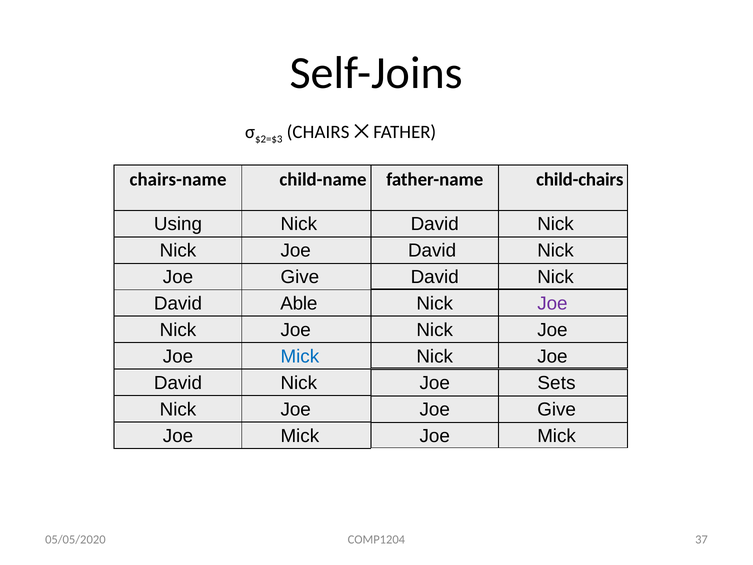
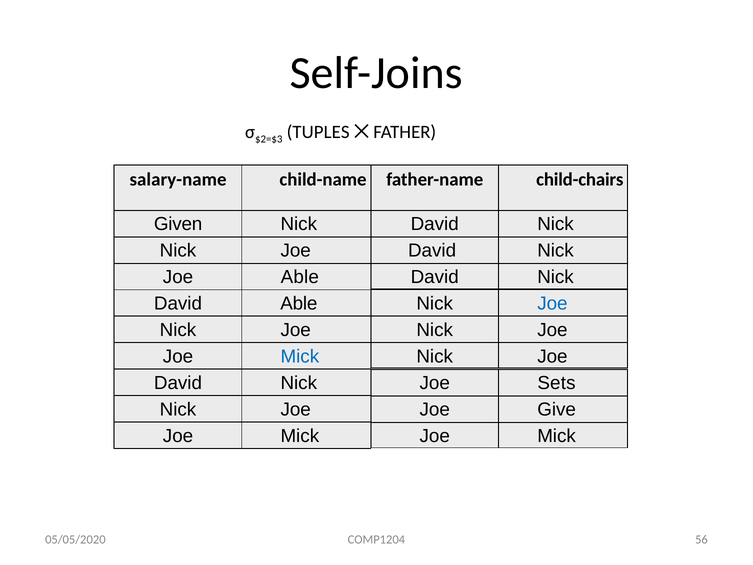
CHAIRS: CHAIRS -> TUPLES (318, 132)
chairs-name: chairs-name -> salary-name (178, 180)
Using: Using -> Given (178, 224)
Give: Give -> Able (300, 277)
Joe colour: purple -> blue (552, 303)
37: 37 -> 56 (701, 539)
